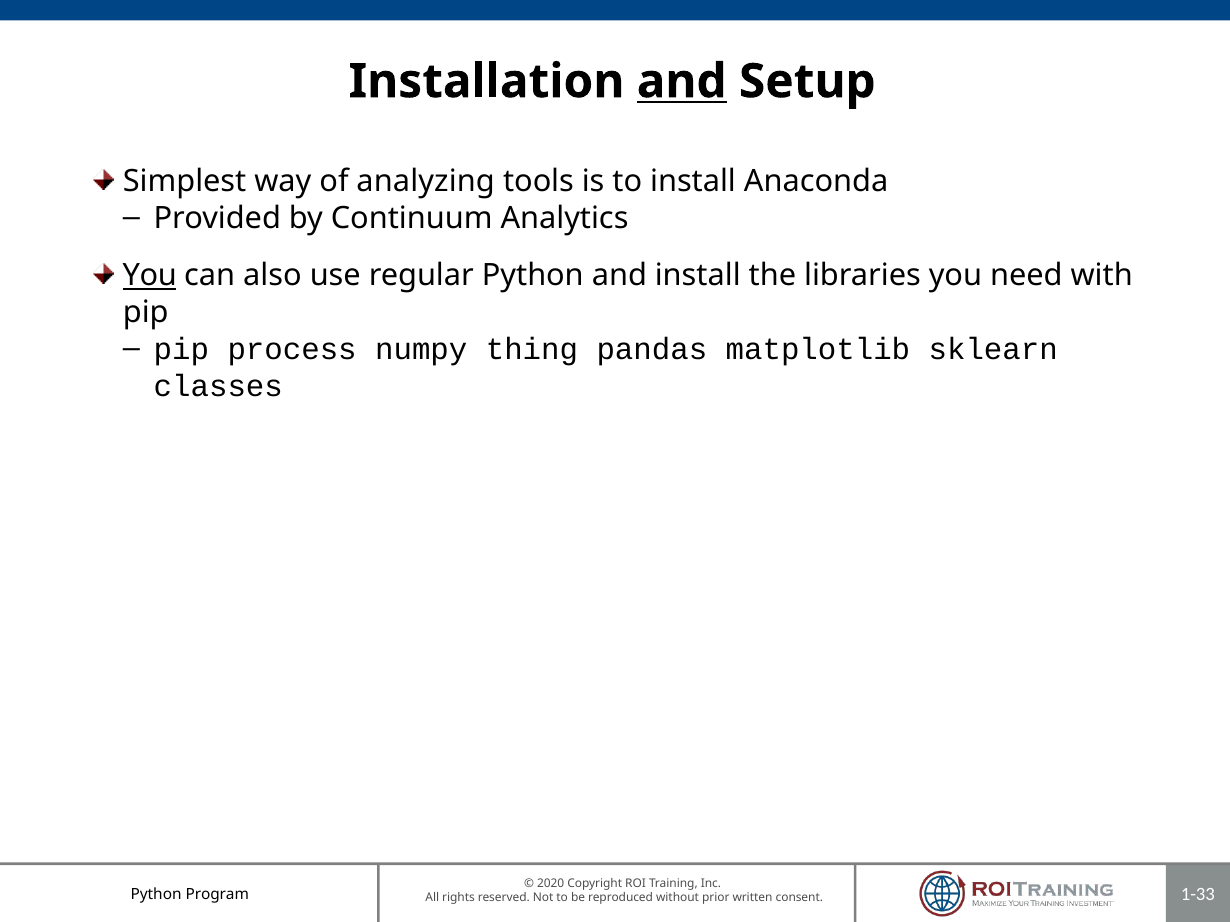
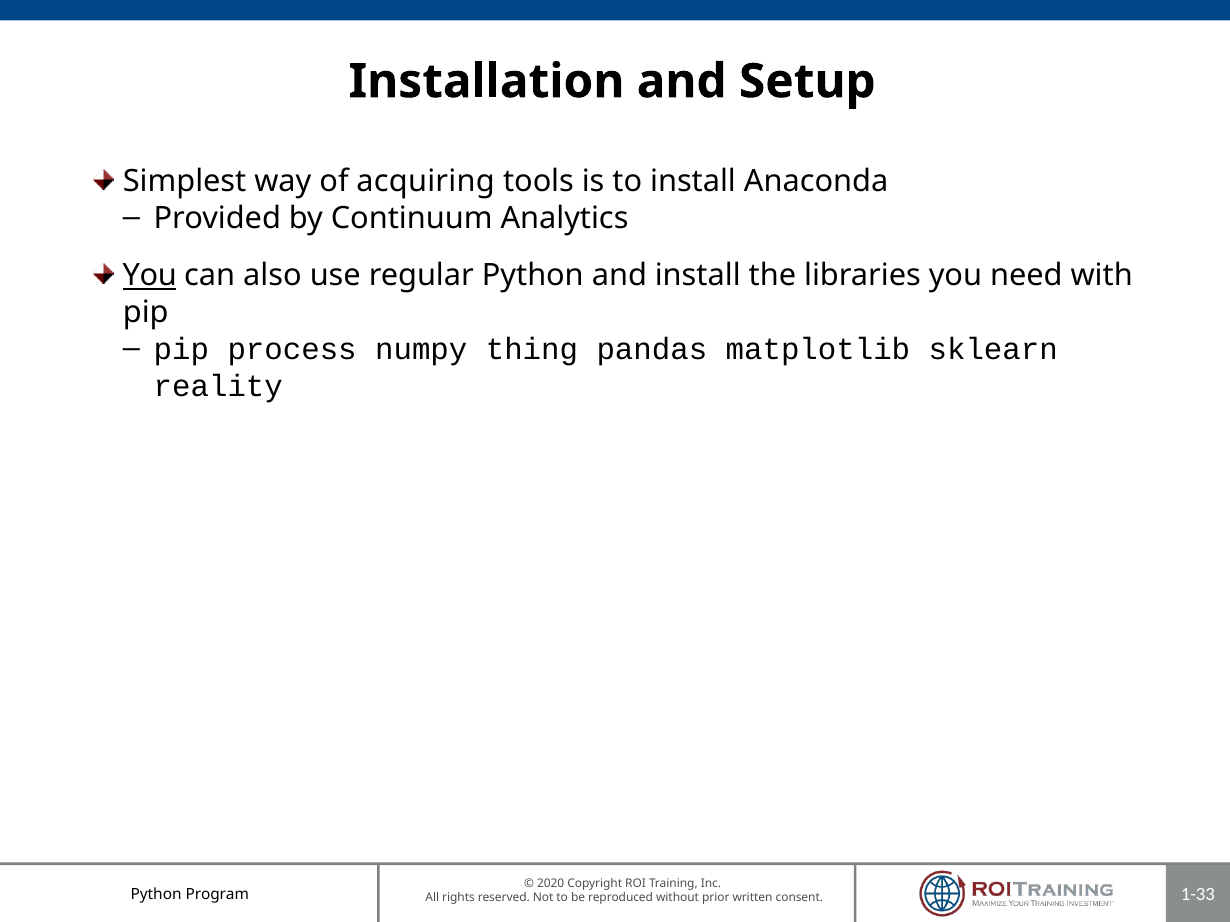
and underline: present -> none (682, 82)
analyzing: analyzing -> acquiring (426, 181)
classes: classes -> reality (218, 386)
